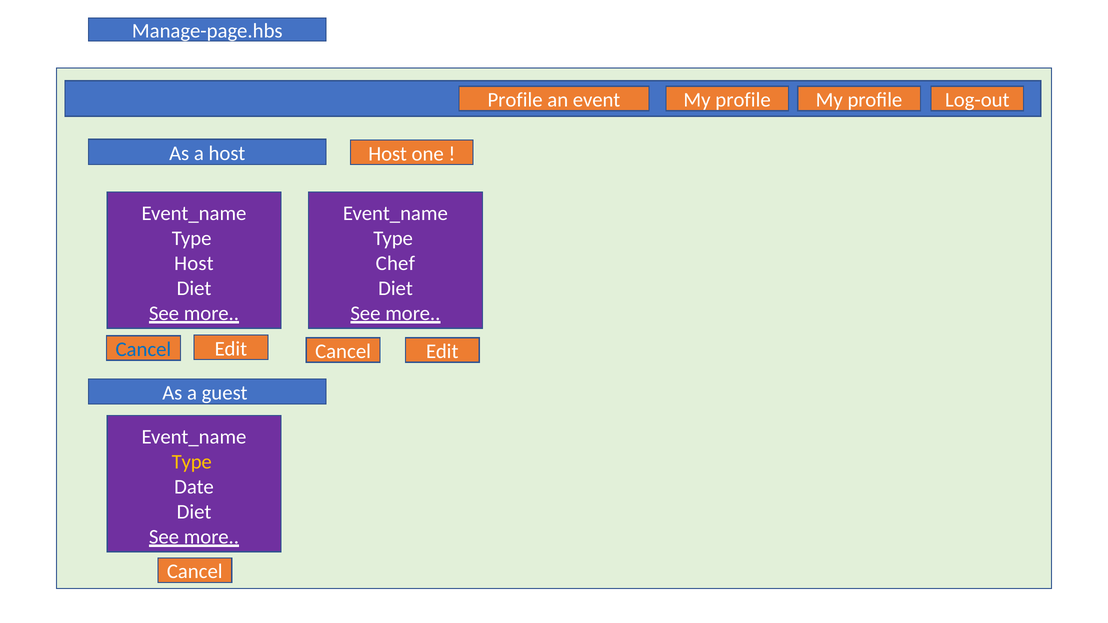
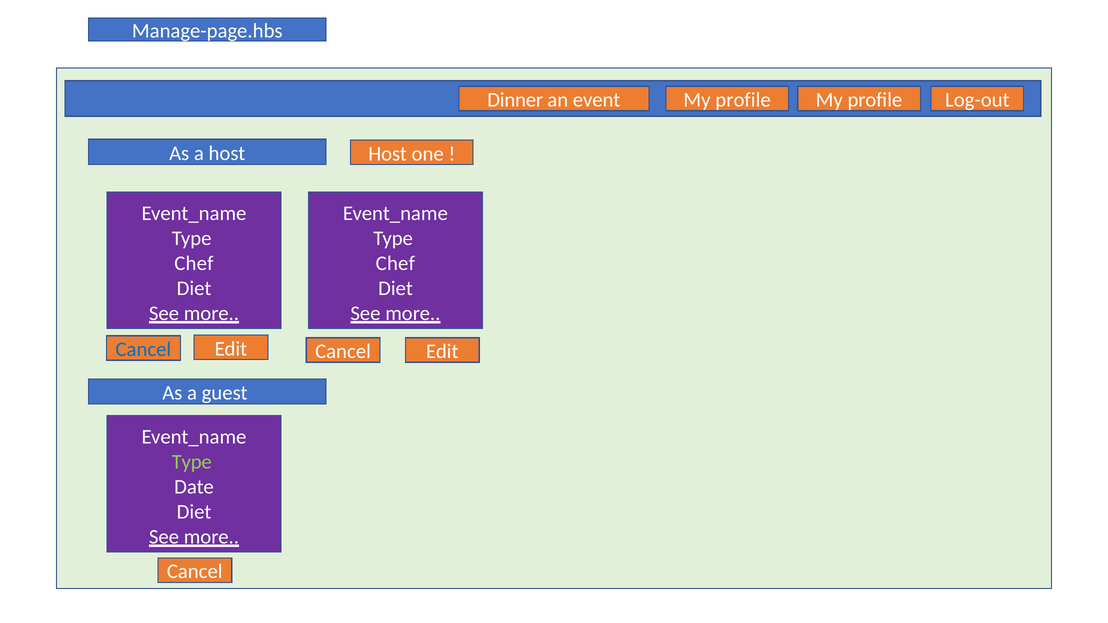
Profile: Profile -> Dinner (515, 100)
Host: Host -> Chef (194, 263)
Type colour: yellow -> light green (192, 462)
